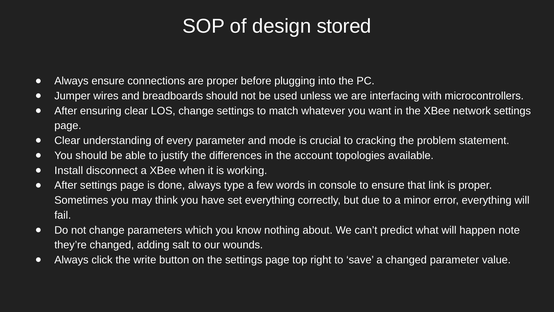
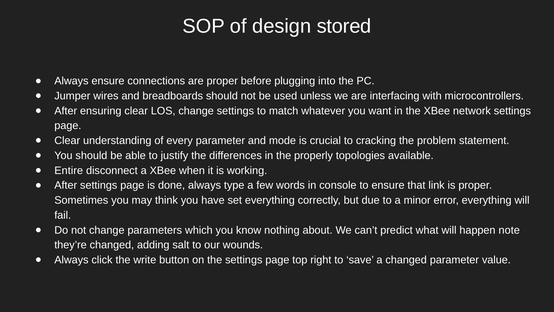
account: account -> properly (314, 155)
Install: Install -> Entire (69, 170)
